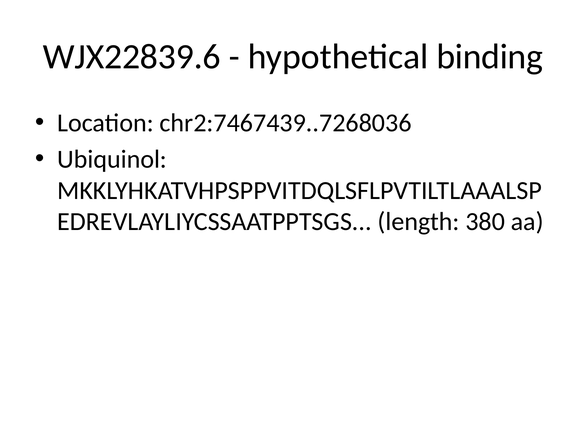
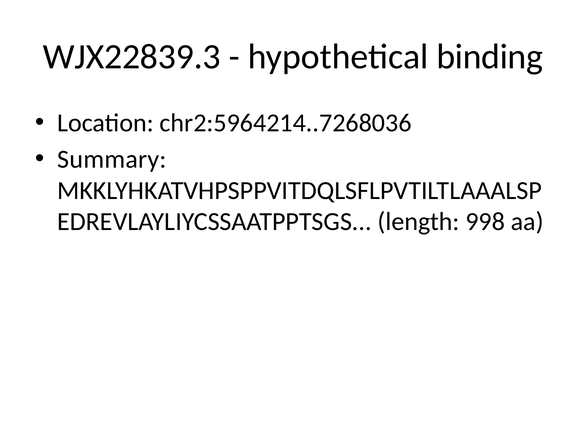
WJX22839.6: WJX22839.6 -> WJX22839.3 (132, 57)
chr2:7467439..7268036: chr2:7467439..7268036 -> chr2:5964214..7268036 (286, 123)
Ubiquinol: Ubiquinol -> Summary (112, 159)
380: 380 -> 998 (485, 222)
